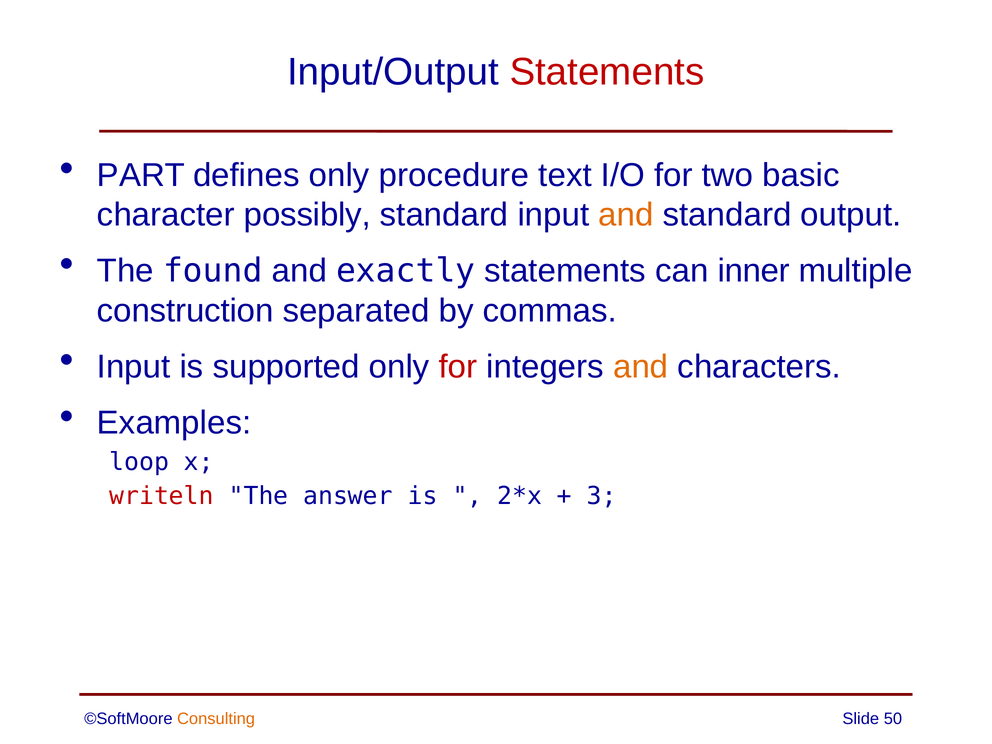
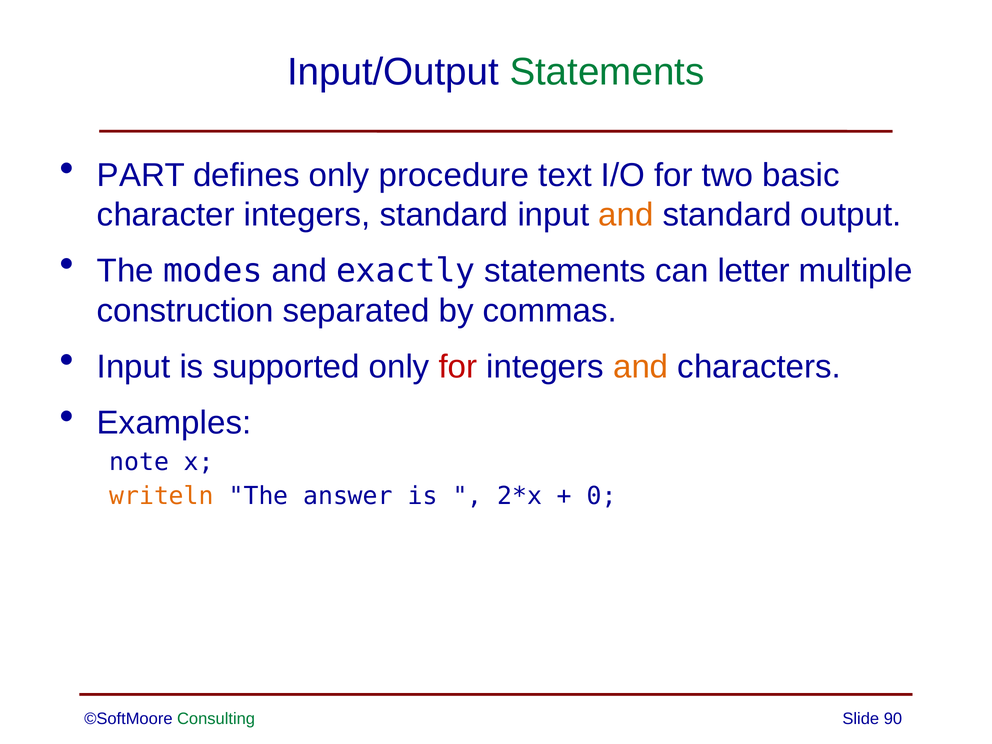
Statements colour: red -> green (607, 72)
character possibly: possibly -> integers (307, 215)
found: found -> modes (213, 271)
inner: inner -> letter (754, 271)
loop: loop -> note (139, 462)
writeln colour: red -> orange (162, 496)
3: 3 -> 0 (602, 496)
Consulting colour: orange -> green (216, 719)
50: 50 -> 90 (893, 719)
